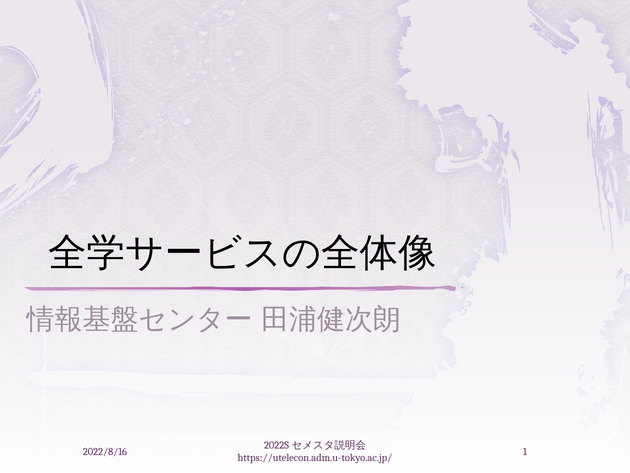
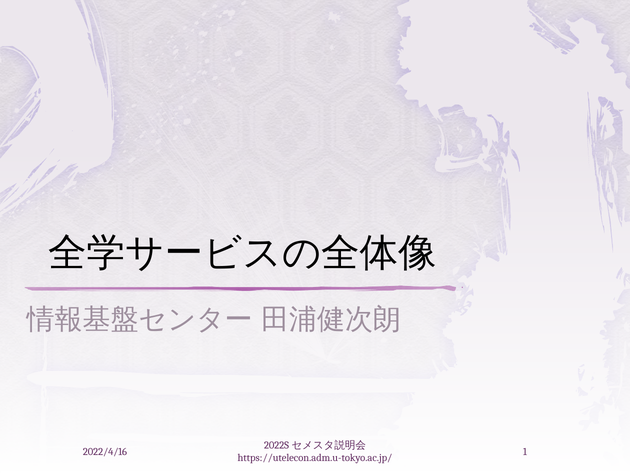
2022/8/16: 2022/8/16 -> 2022/4/16 (105, 451)
